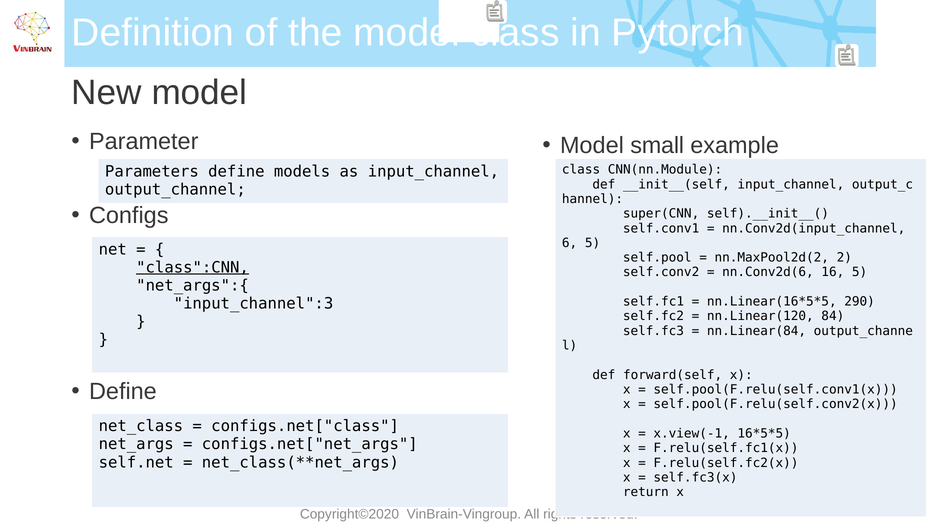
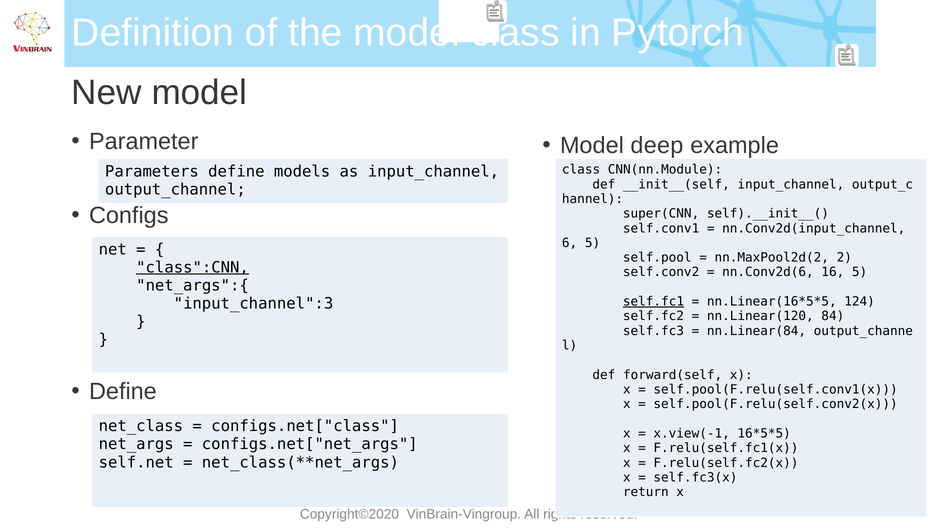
small: small -> deep (657, 145)
self.fc1 underline: none -> present (653, 301)
290: 290 -> 124 (860, 301)
